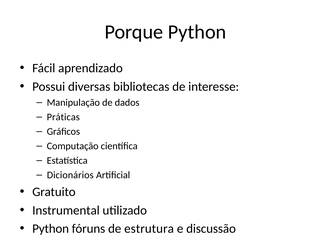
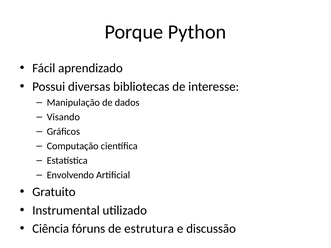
Práticas: Práticas -> Visando (63, 117)
Dicionários: Dicionários -> Envolvendo (70, 175)
Python: Python -> Ciência (51, 229)
